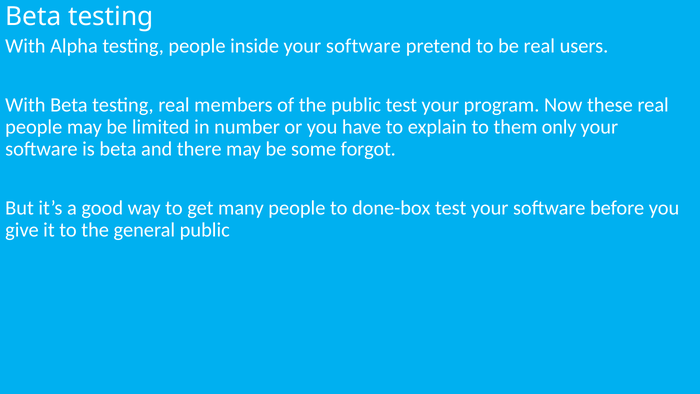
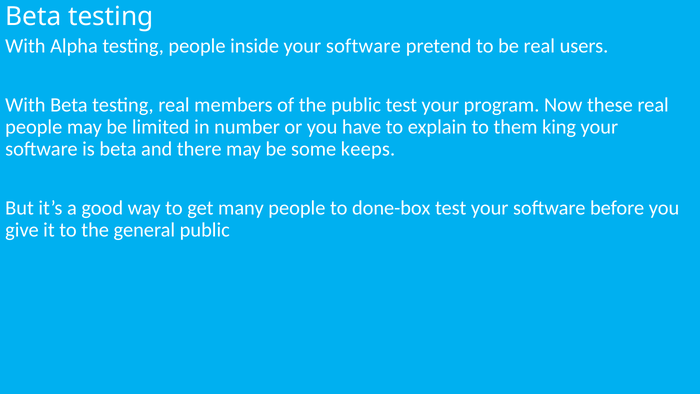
only: only -> king (559, 127)
forgot: forgot -> keeps (368, 149)
